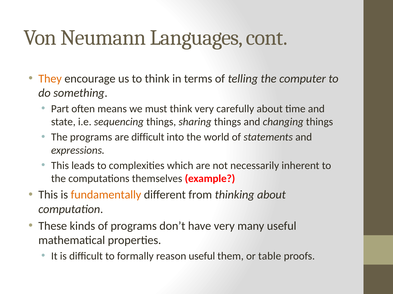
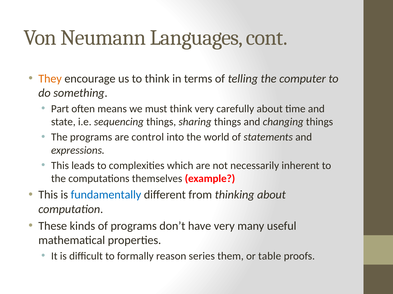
are difficult: difficult -> control (148, 137)
fundamentally colour: orange -> blue (106, 195)
reason useful: useful -> series (202, 257)
